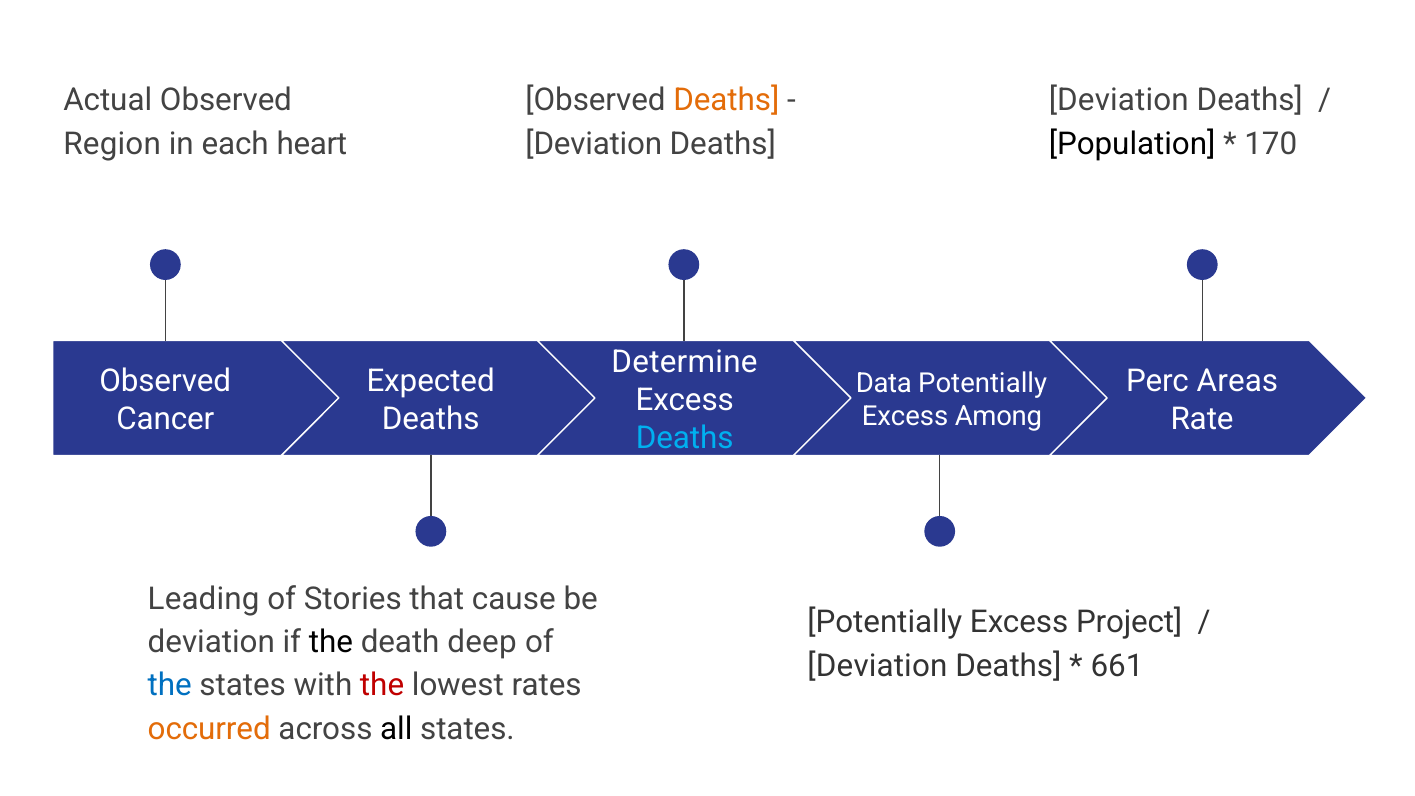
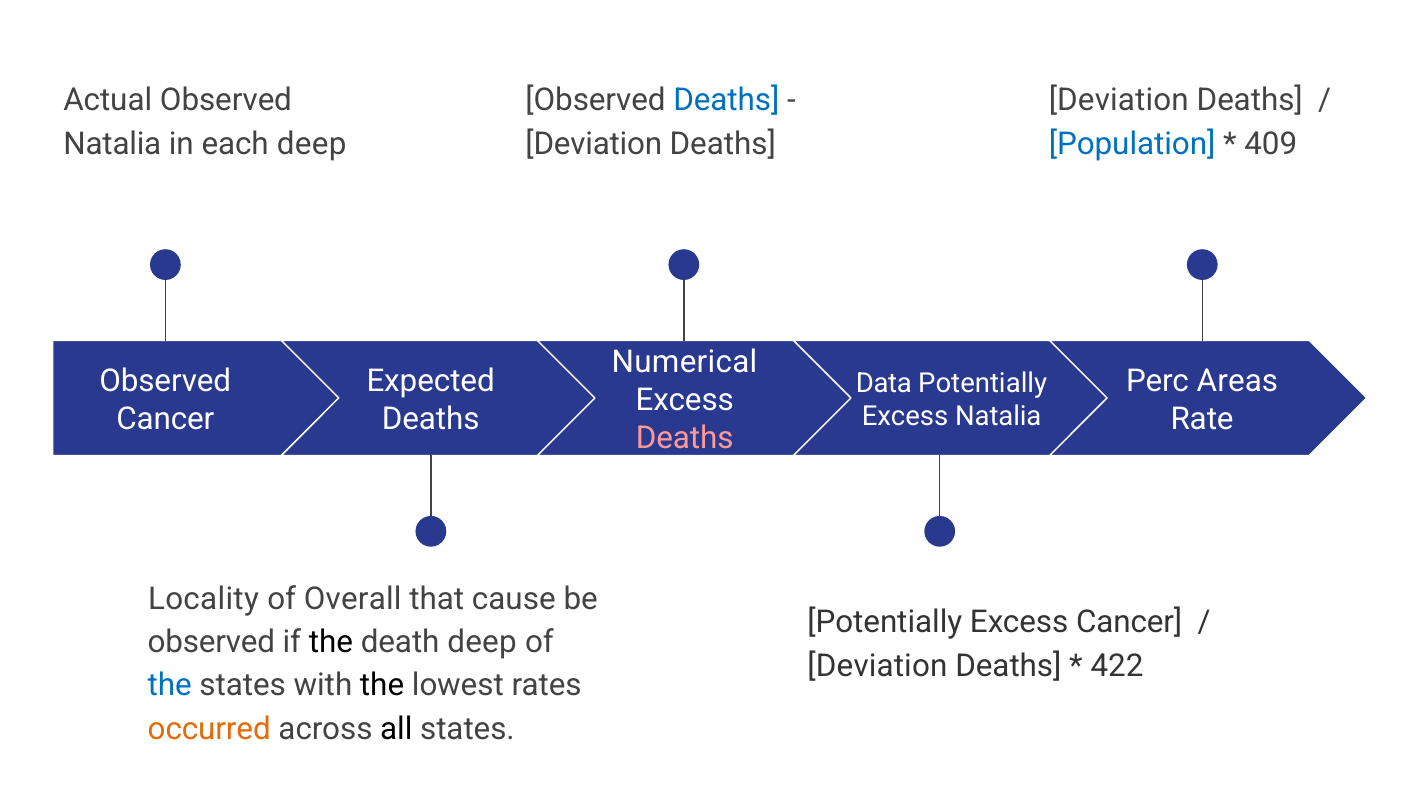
Deaths colour: orange -> blue (726, 100)
Region: Region -> Natalia (112, 144)
each heart: heart -> deep (312, 144)
Population colour: black -> blue (1132, 144)
170: 170 -> 409 (1271, 144)
Determine: Determine -> Numerical (684, 362)
Excess Among: Among -> Natalia (998, 416)
Deaths colour: light blue -> pink (685, 438)
Leading: Leading -> Locality (203, 599)
Stories: Stories -> Overall (353, 599)
Excess Project: Project -> Cancer (1129, 622)
deviation: deviation -> observed (211, 642)
661: 661 -> 422 (1117, 666)
the colour: red -> black (382, 685)
